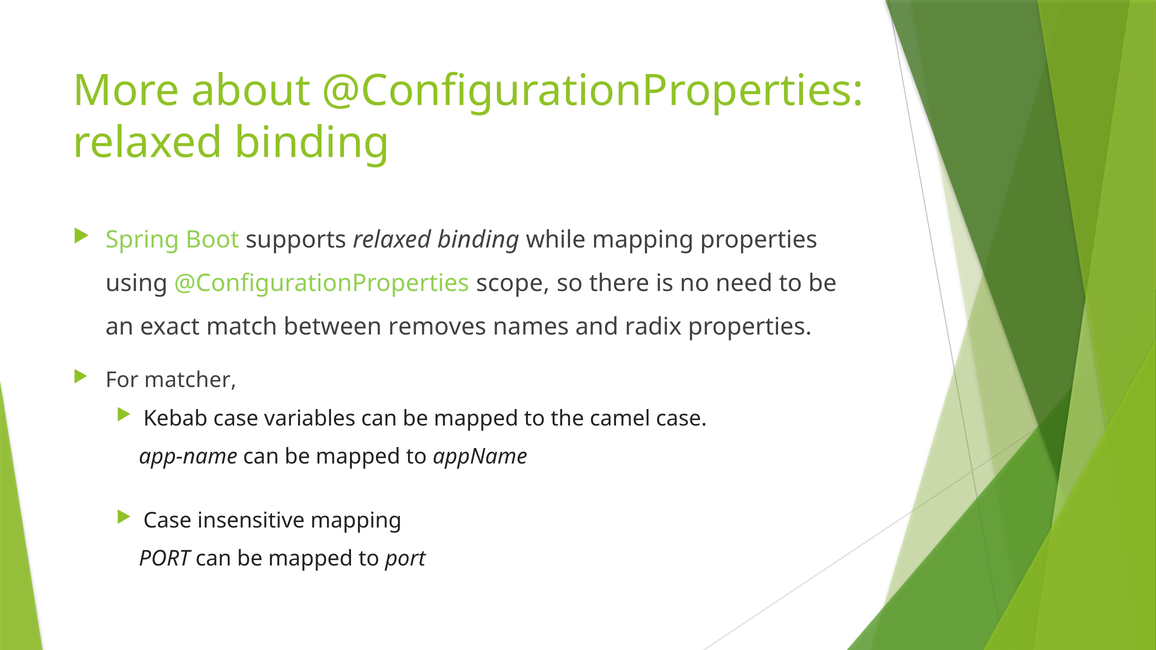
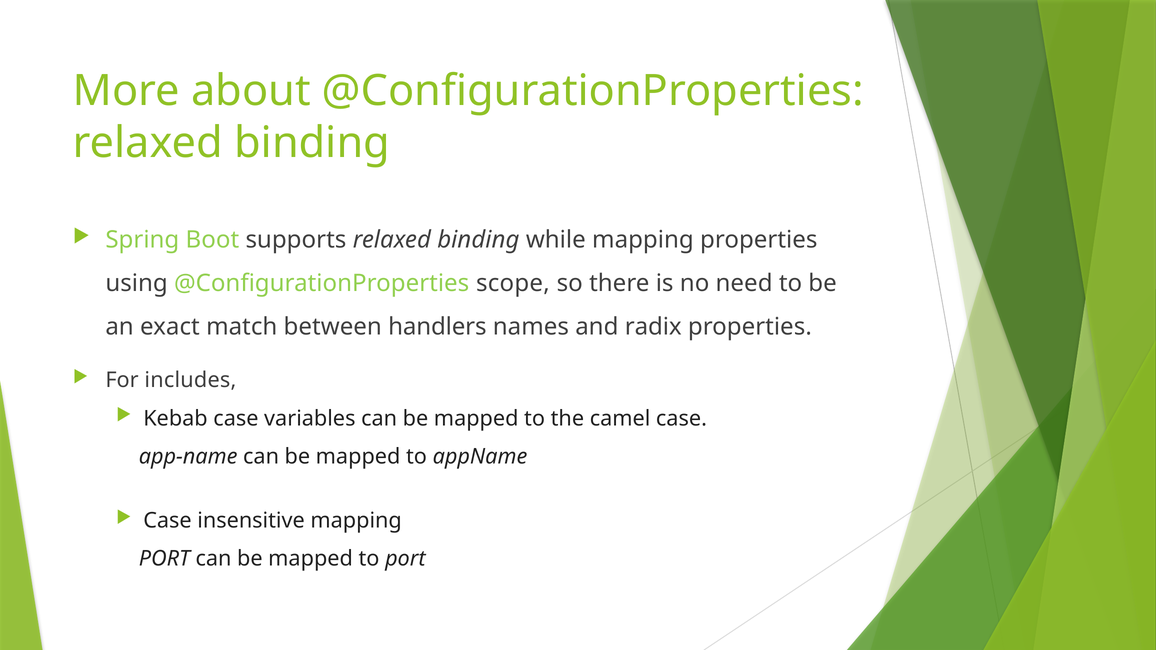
removes: removes -> handlers (437, 327)
matcher: matcher -> includes (190, 380)
